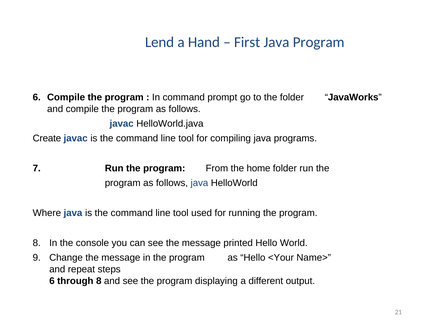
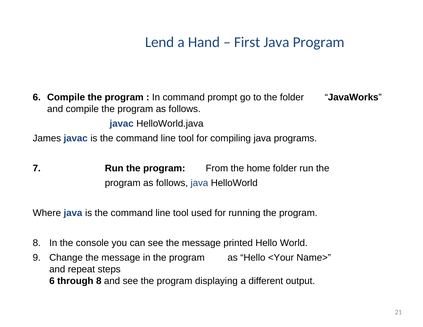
Create: Create -> James (47, 138)
